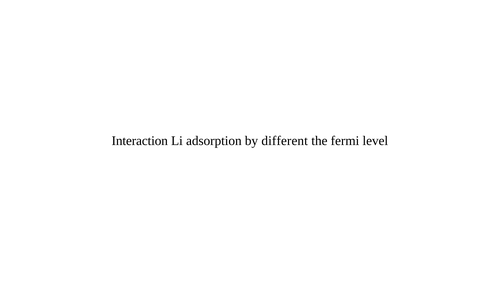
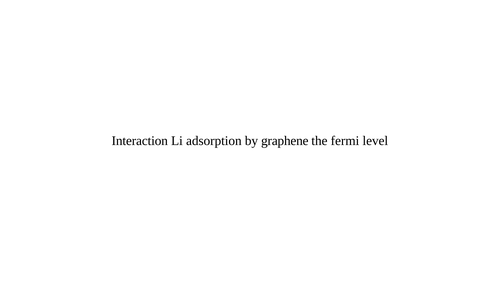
different: different -> graphene (285, 141)
